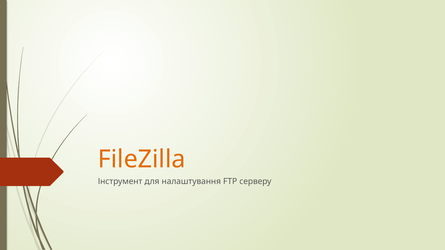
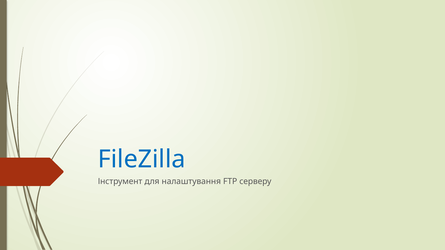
FileZilla colour: orange -> blue (142, 159)
